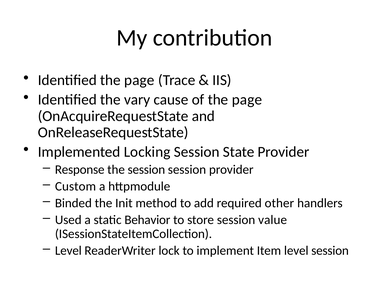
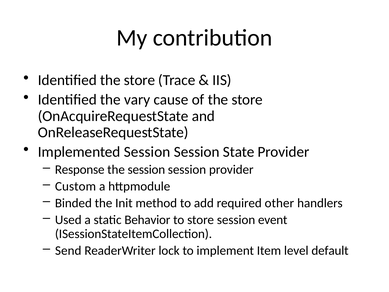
Identified the page: page -> store (140, 80)
of the page: page -> store (247, 100)
Implemented Locking: Locking -> Session (147, 152)
value: value -> event (273, 220)
Level: Level -> Send (68, 250)
level session: session -> default (330, 250)
